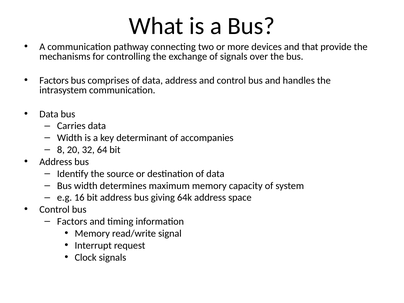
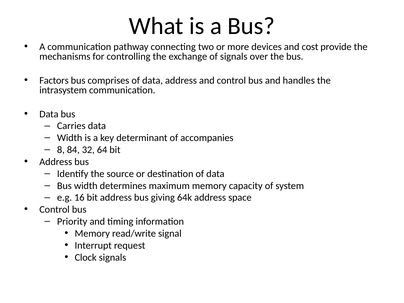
that: that -> cost (310, 47)
20: 20 -> 84 (73, 150)
Factors: Factors -> Priority (72, 222)
